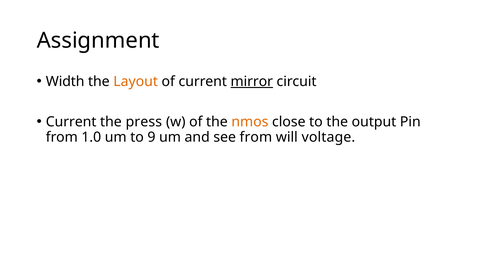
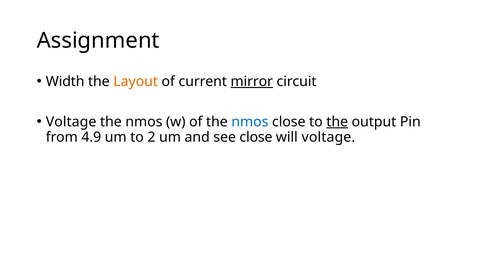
Current: Current -> Voltage (71, 122)
press: press -> nmos (144, 122)
nmos colour: orange -> blue (250, 122)
the underline: none -> present (337, 122)
1.0: 1.0 -> 4.9 (91, 137)
9: 9 -> 2 (151, 137)
see from: from -> close (256, 137)
